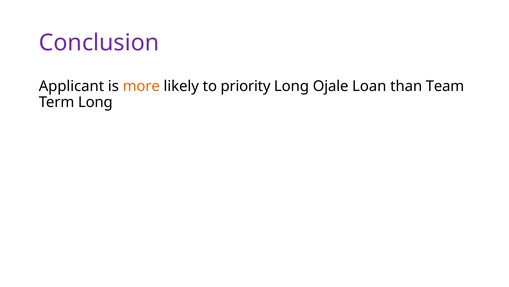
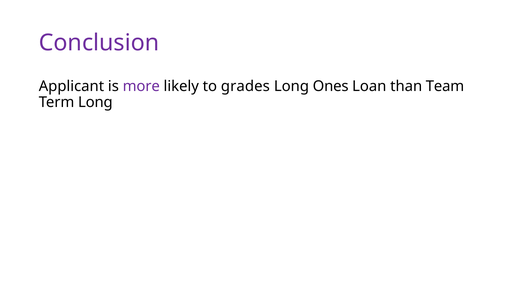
more colour: orange -> purple (141, 86)
priority: priority -> grades (245, 86)
Ojale: Ojale -> Ones (331, 86)
